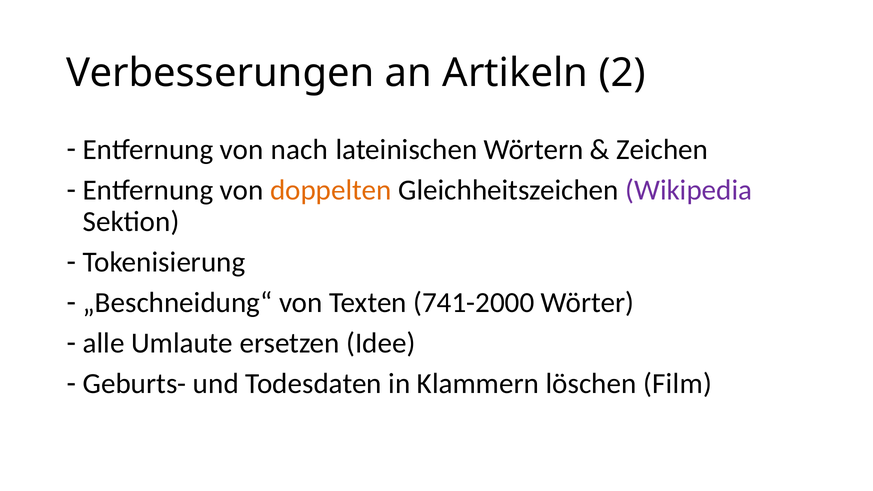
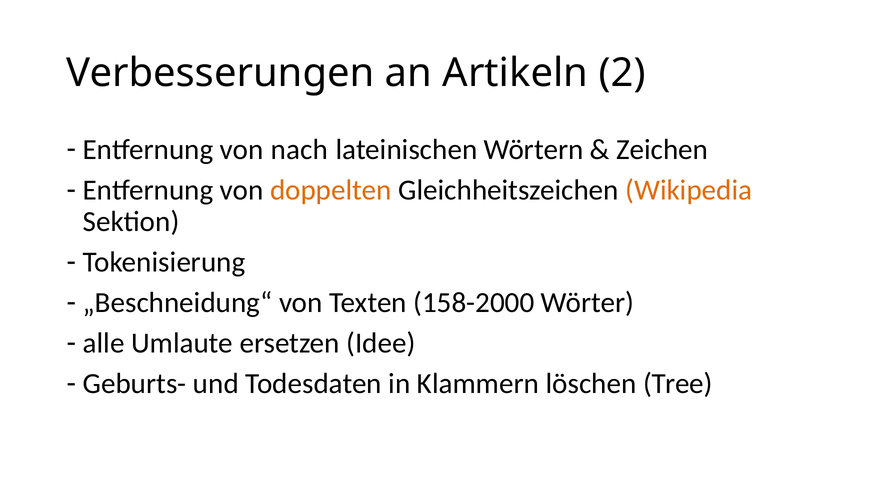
Wikipedia colour: purple -> orange (689, 190)
741-2000: 741-2000 -> 158-2000 (474, 303)
Film: Film -> Tree (678, 384)
